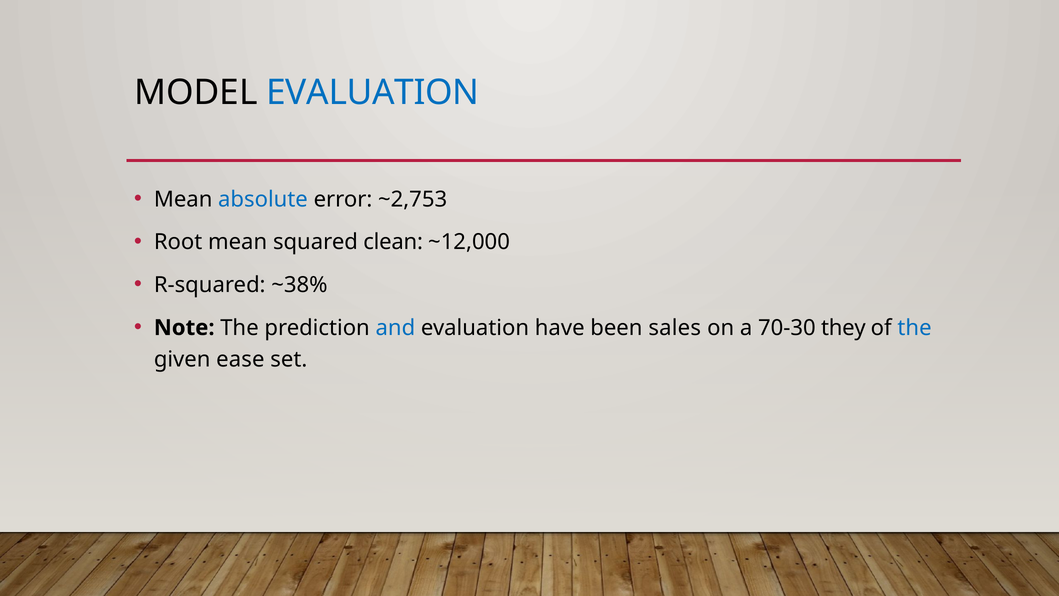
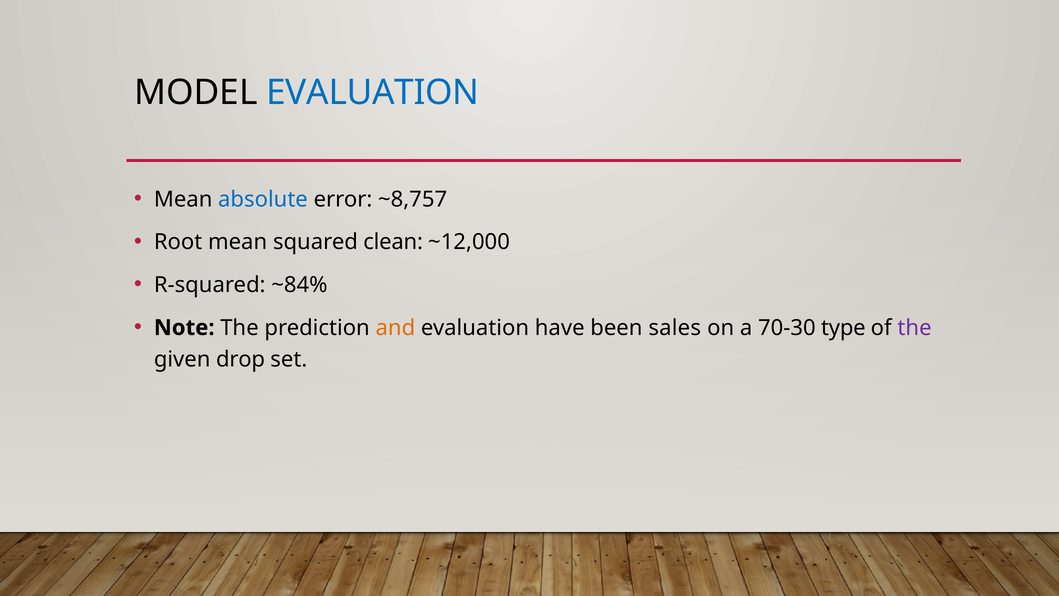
~2,753: ~2,753 -> ~8,757 (413, 199)
~38%: ~38% -> ~84% (299, 285)
and colour: blue -> orange (395, 328)
they: they -> type (843, 328)
the colour: blue -> purple (915, 328)
ease: ease -> drop (241, 359)
